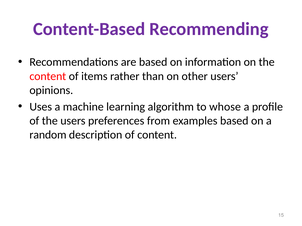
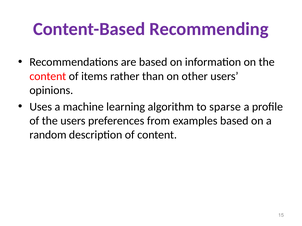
whose: whose -> sparse (225, 107)
